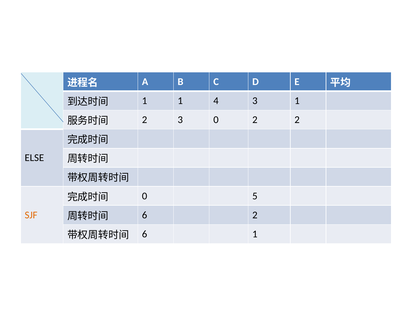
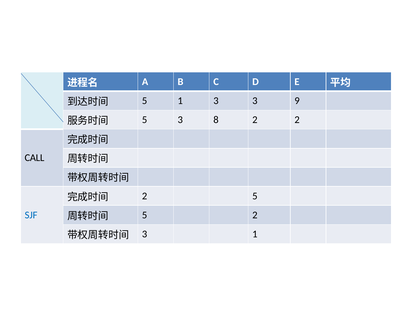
1: 1 -> 5 (145, 101)
1 4: 4 -> 3 (216, 101)
3 1: 1 -> 9 (297, 101)
2: 2 -> 5 (145, 120)
3 0: 0 -> 8 (216, 120)
ELSE: ELSE -> CALL (34, 158)
0: 0 -> 2 (145, 196)
SJF colour: orange -> blue (31, 215)
6: 6 -> 5 (145, 215)
6: 6 -> 3 (145, 234)
